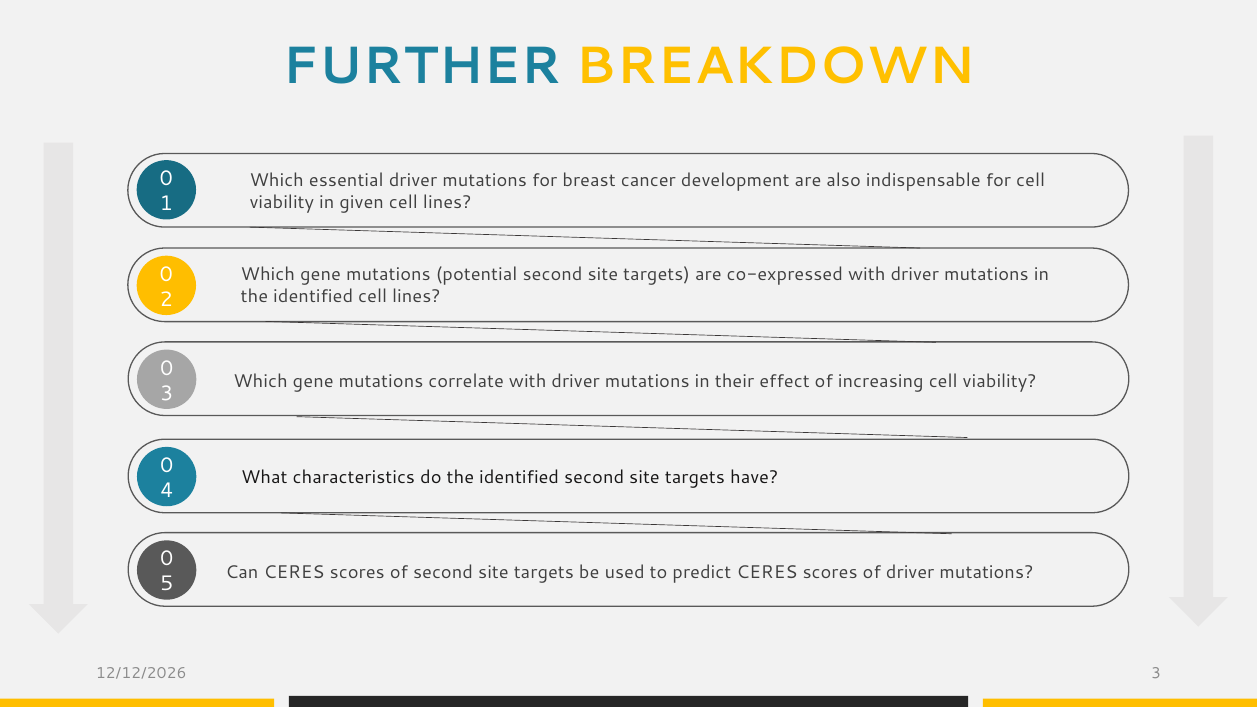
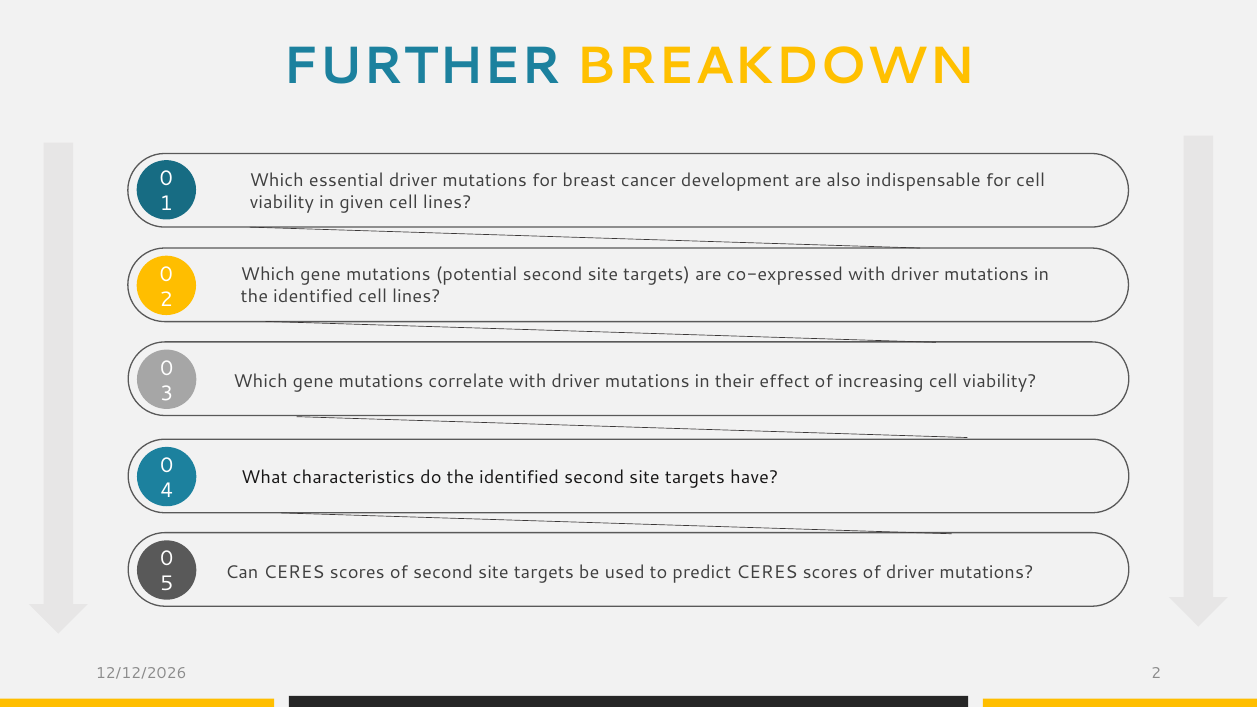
3: 3 -> 2 (1156, 674)
